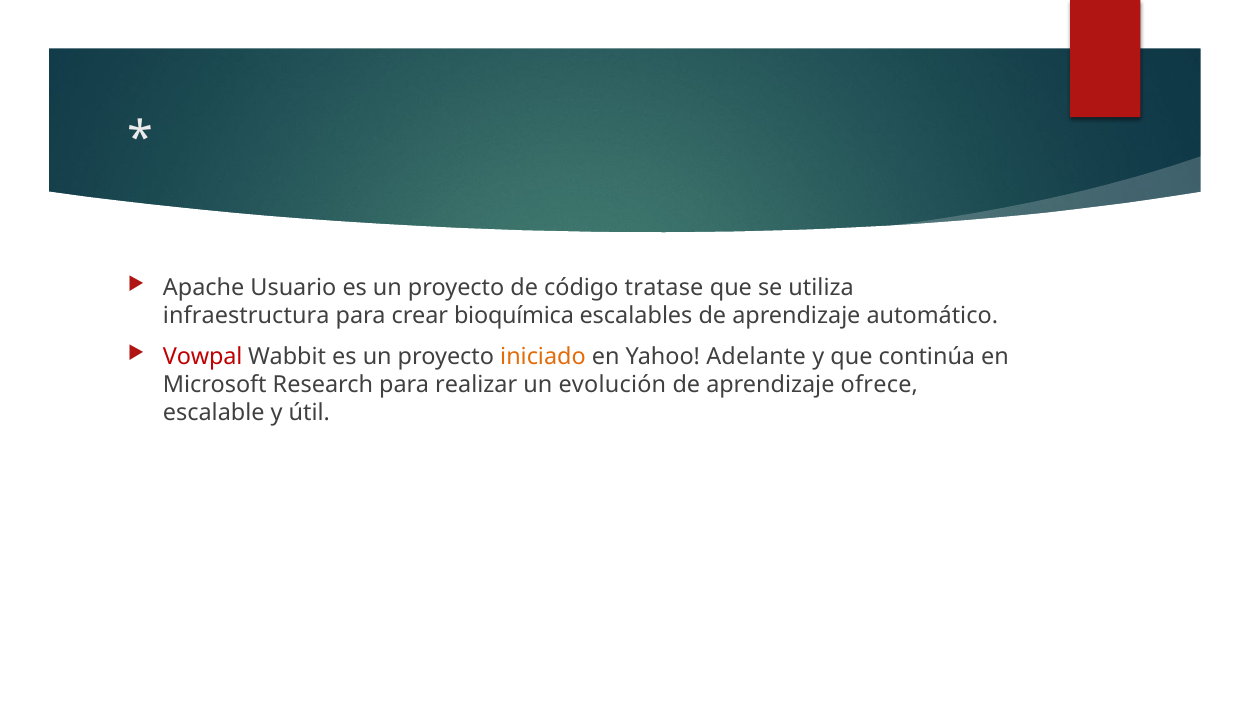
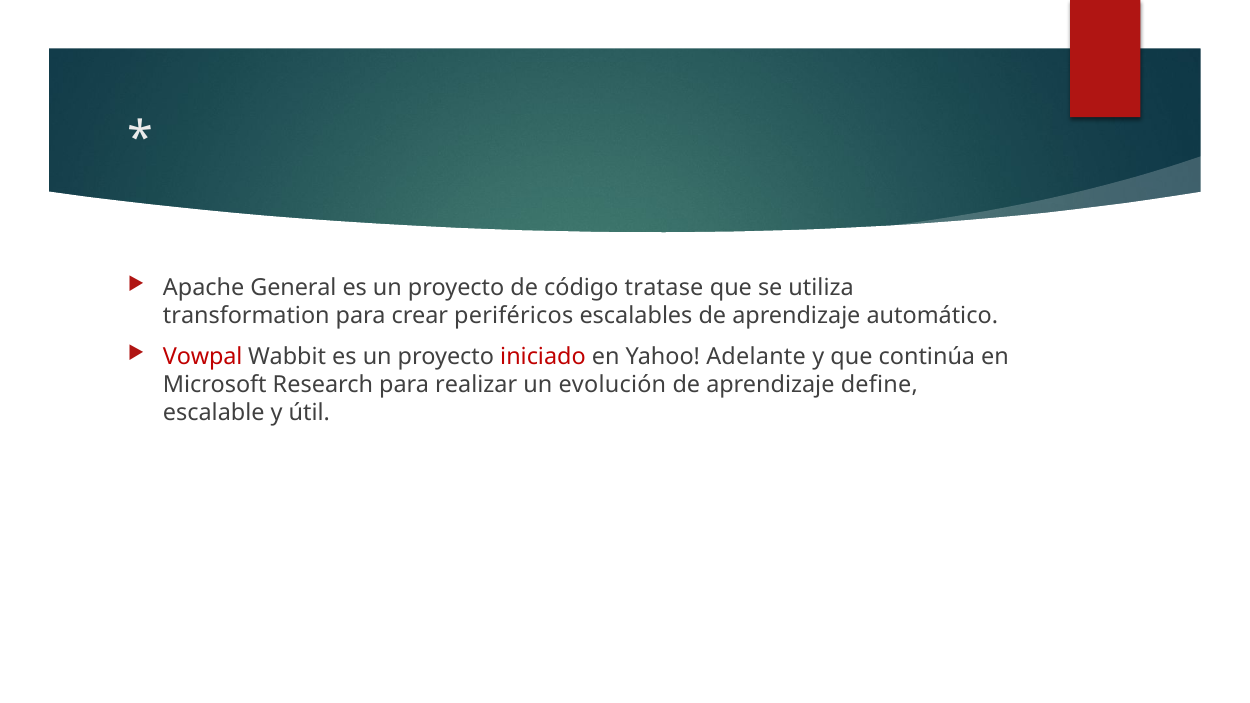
Usuario: Usuario -> General (293, 287)
infraestructura: infraestructura -> transformation (246, 315)
bioquímica: bioquímica -> periféricos (514, 315)
iniciado colour: orange -> red (543, 357)
ofrece: ofrece -> define (879, 385)
